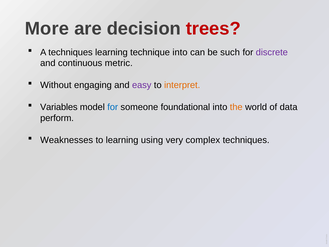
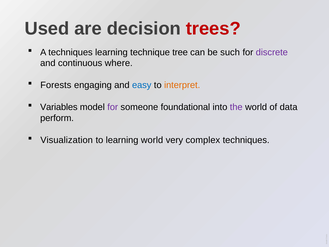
More: More -> Used (47, 29)
technique into: into -> tree (180, 52)
metric: metric -> where (119, 63)
Without: Without -> Forests (56, 85)
easy colour: purple -> blue (142, 85)
for colour: blue -> purple (113, 107)
the colour: orange -> purple (236, 107)
Weaknesses: Weaknesses -> Visualization (67, 140)
learning using: using -> world (152, 140)
